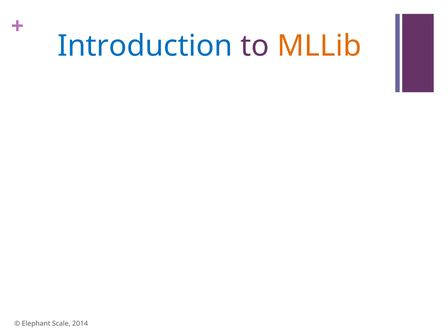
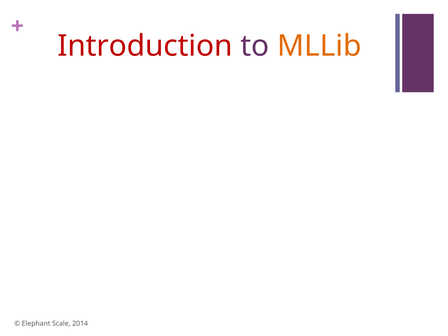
Introduction colour: blue -> red (145, 46)
